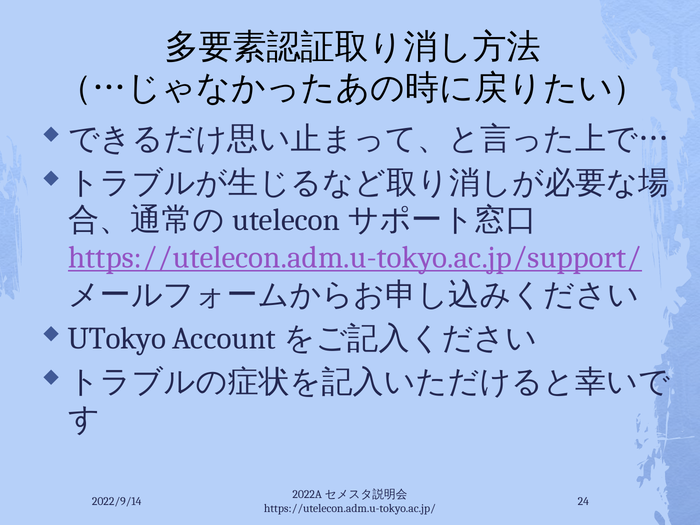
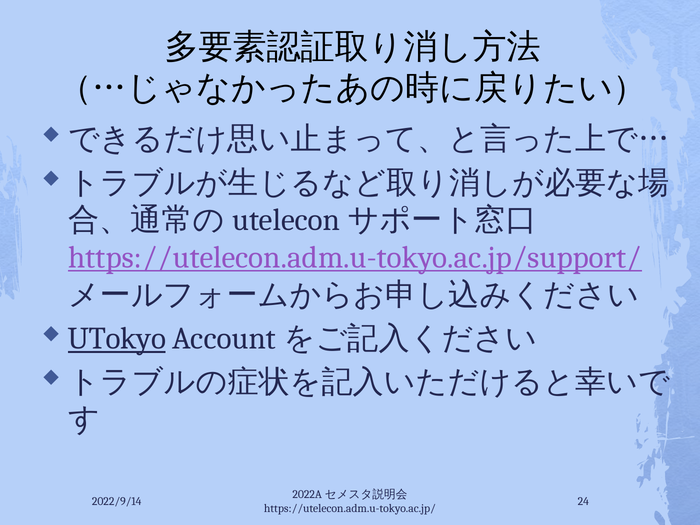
UTokyo underline: none -> present (117, 338)
